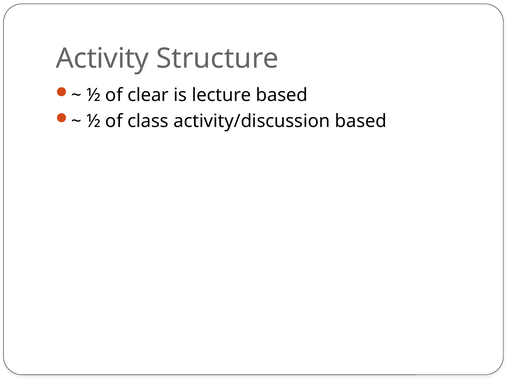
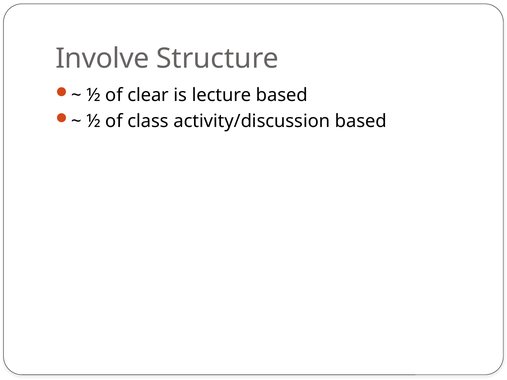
Activity: Activity -> Involve (102, 59)
